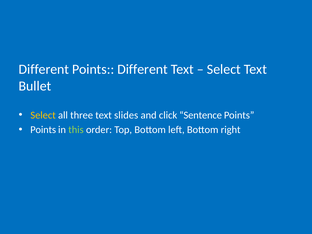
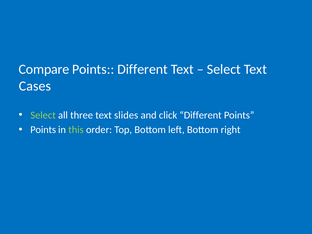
Different: Different -> Compare (44, 69)
Bullet: Bullet -> Cases (35, 86)
Select colour: yellow -> light green (43, 115)
click Sentence: Sentence -> Different (201, 115)
